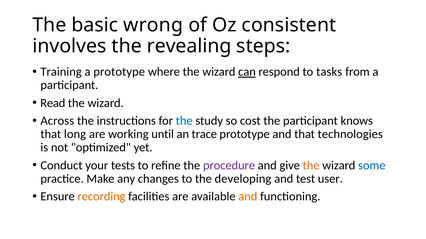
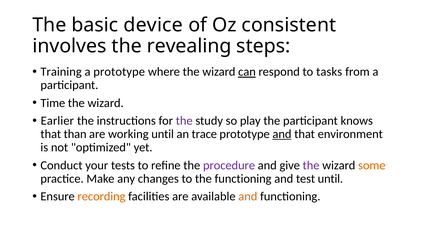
wrong: wrong -> device (153, 25)
Read: Read -> Time (53, 103)
Across: Across -> Earlier (57, 121)
the colour: blue -> purple (184, 121)
cost: cost -> play (250, 121)
long: long -> than (75, 134)
and underline: none -> present (282, 134)
technologies: technologies -> environment (350, 134)
the colour: orange -> purple (311, 166)
some colour: blue -> orange (372, 166)
the developing: developing -> functioning (243, 179)
test user: user -> until (330, 179)
